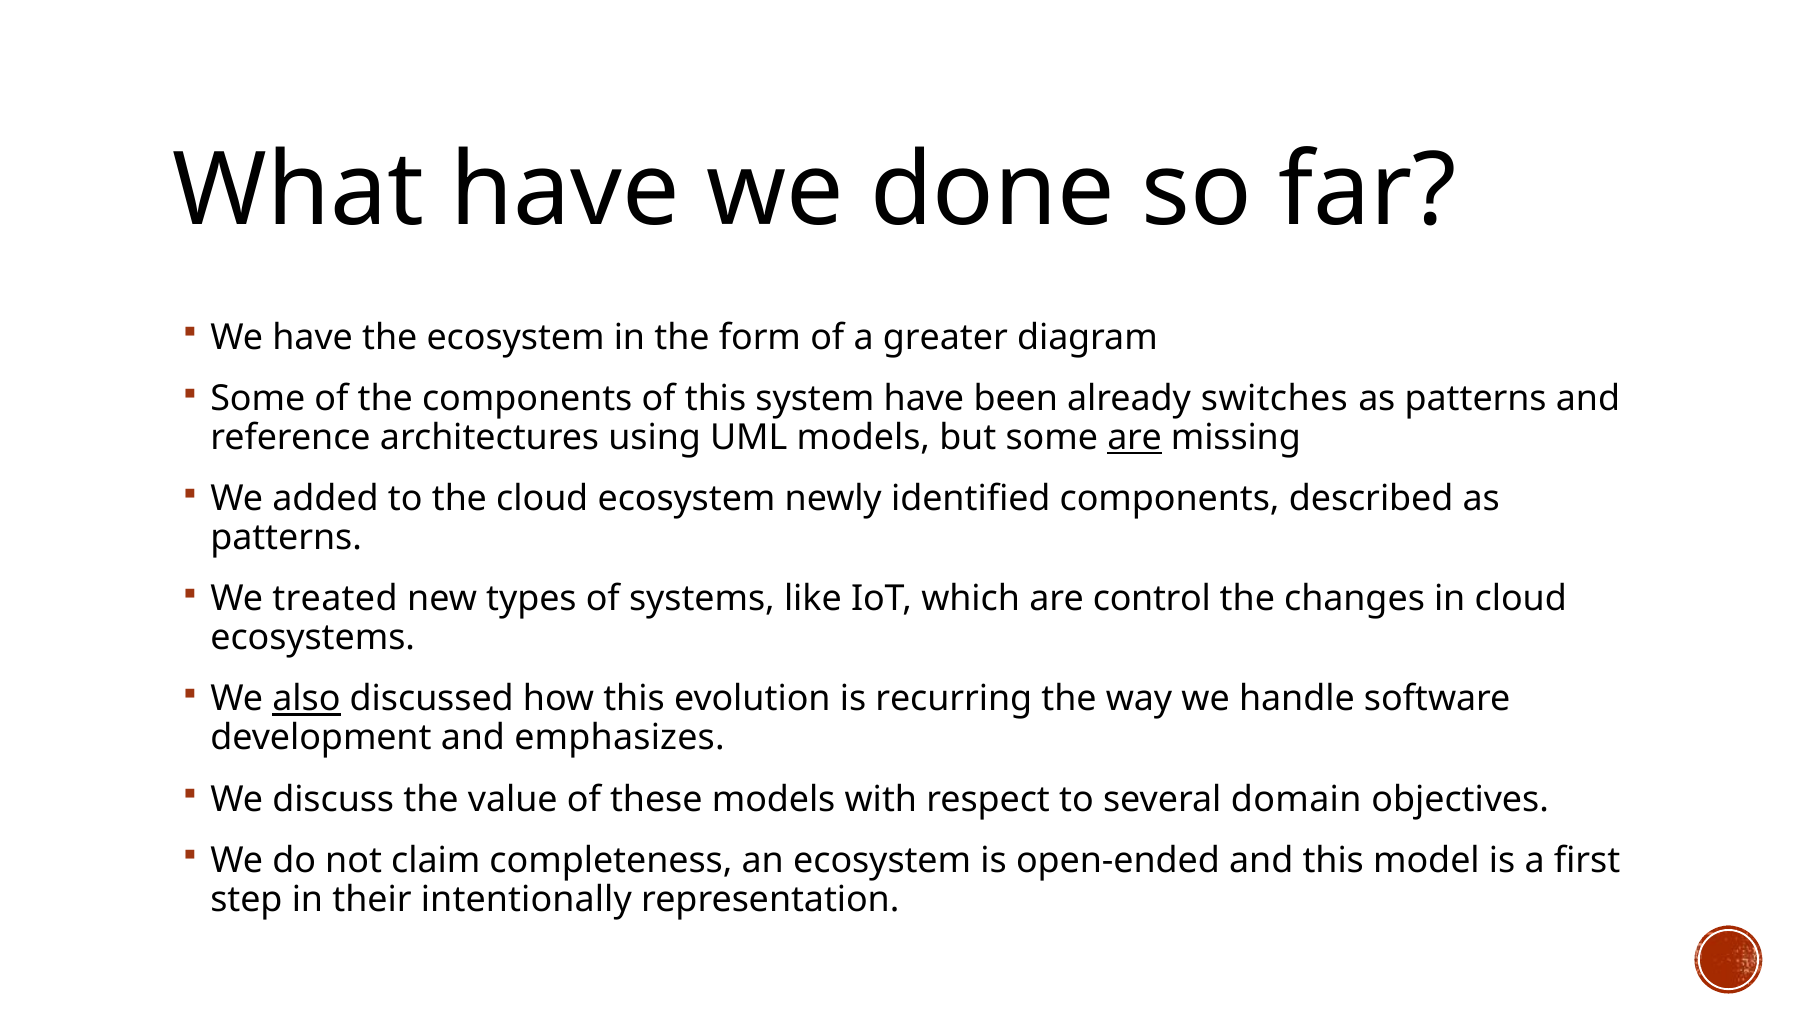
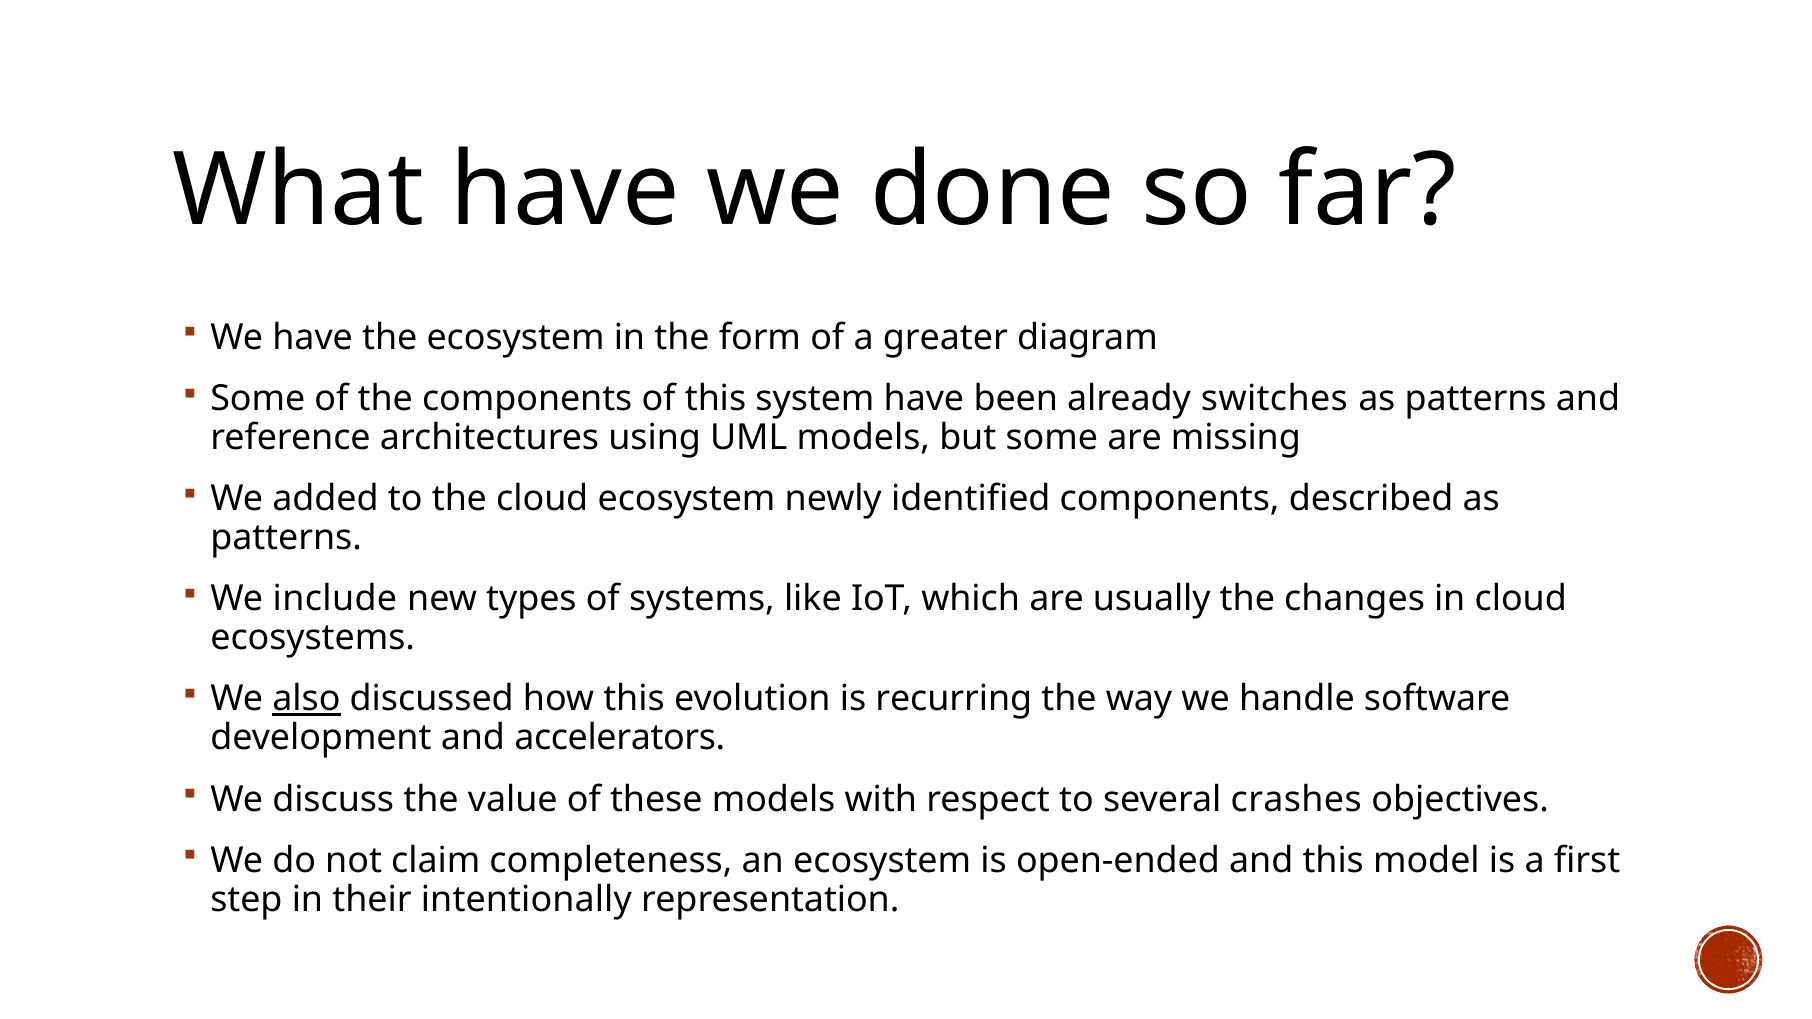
are underline: present -> none (1135, 438)
treated: treated -> include (335, 599)
control: control -> usually (1152, 599)
emphasizes: emphasizes -> accelerators (620, 738)
domain: domain -> crashes (1296, 799)
